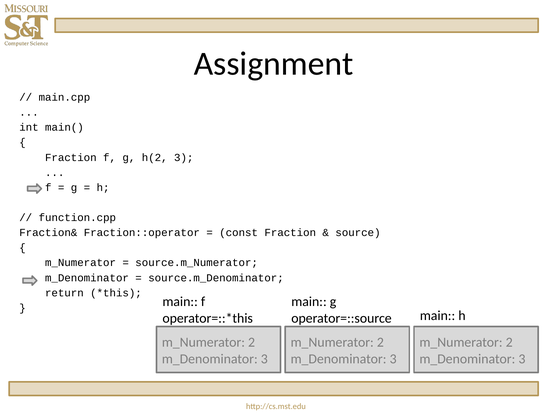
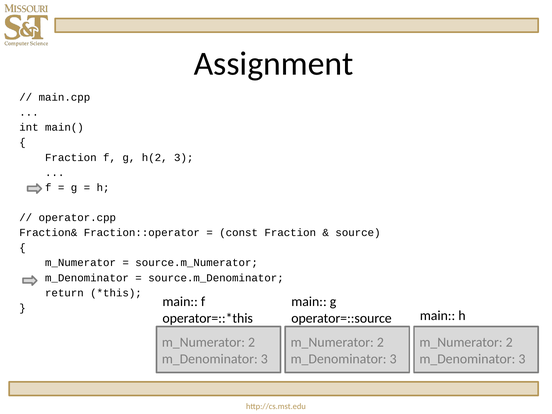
function.cpp: function.cpp -> operator.cpp (77, 218)
